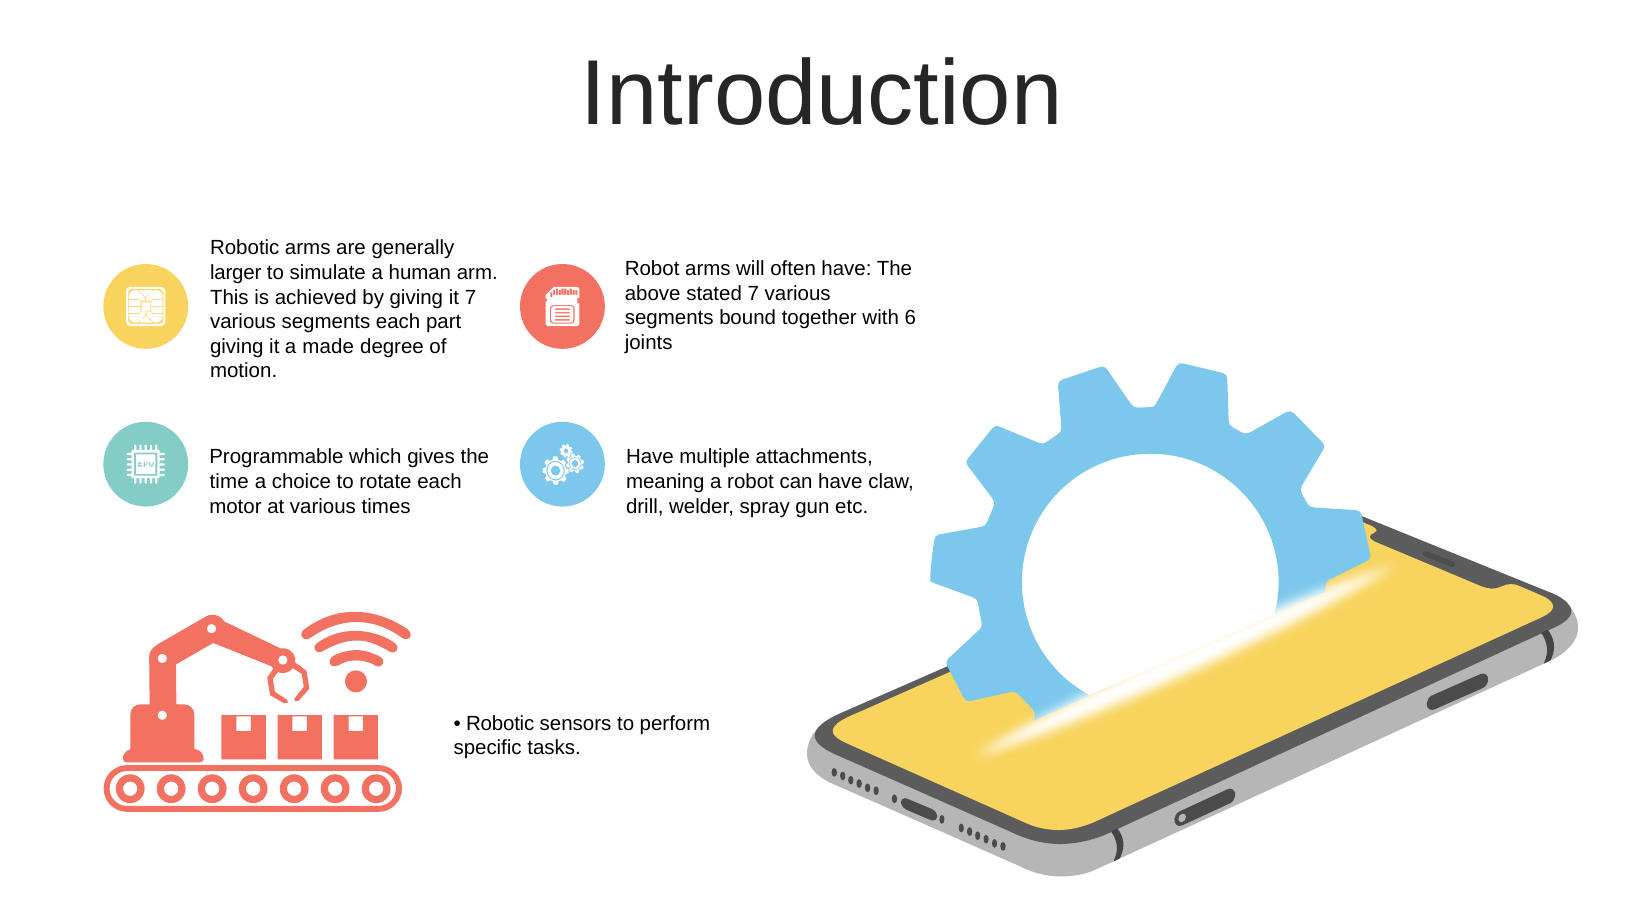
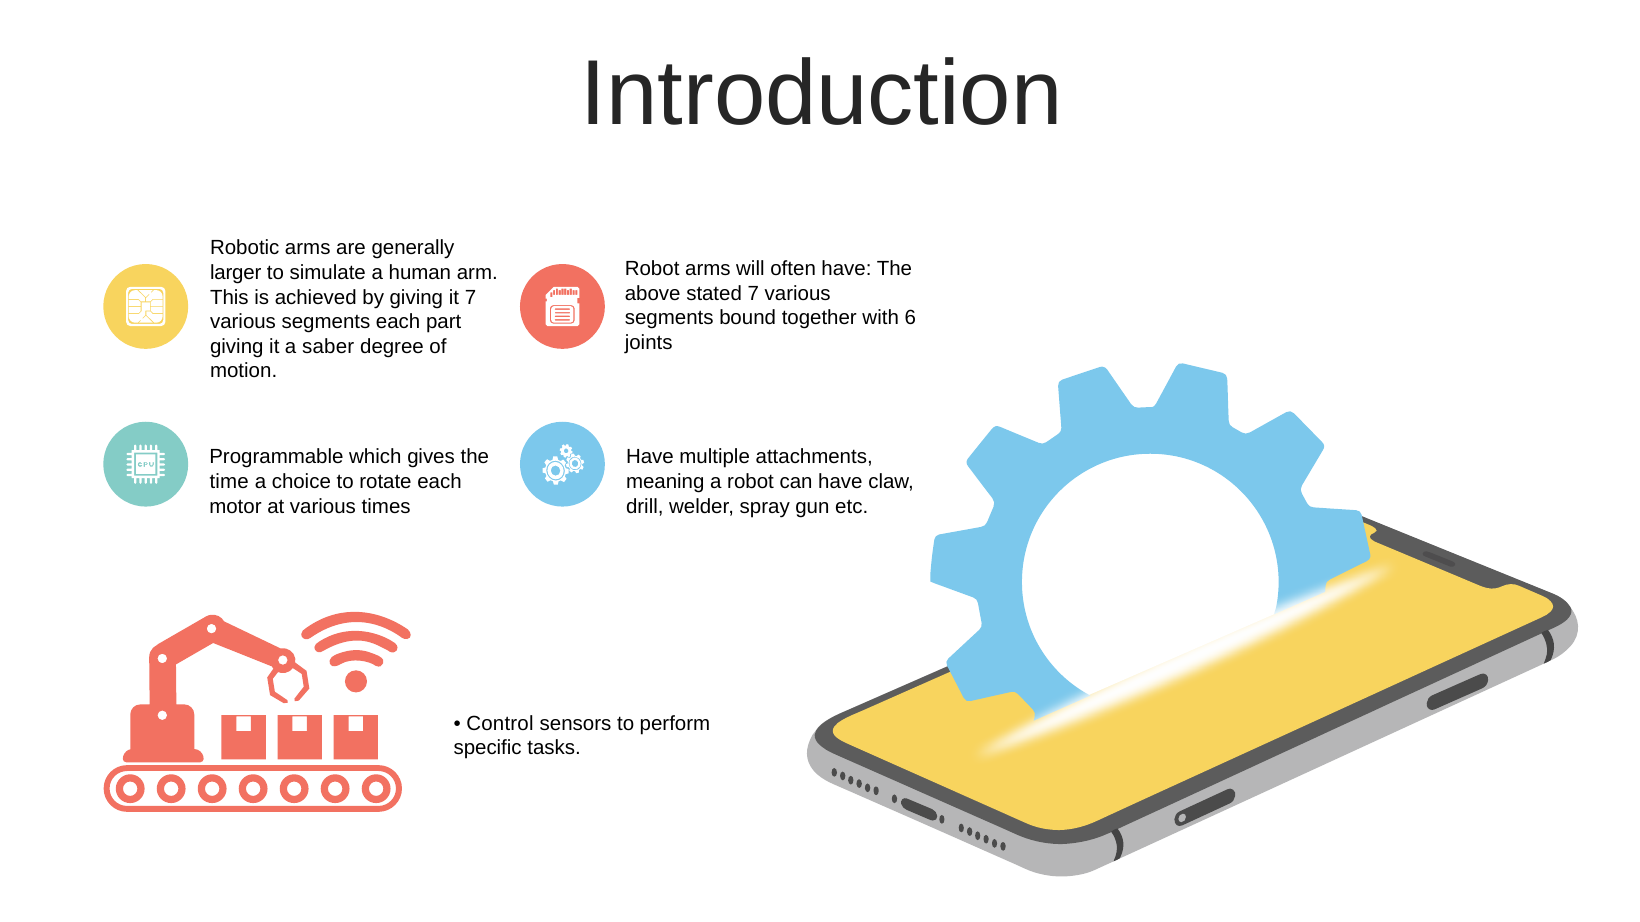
made: made -> saber (328, 347)
Robotic: Robotic -> Control (500, 724)
